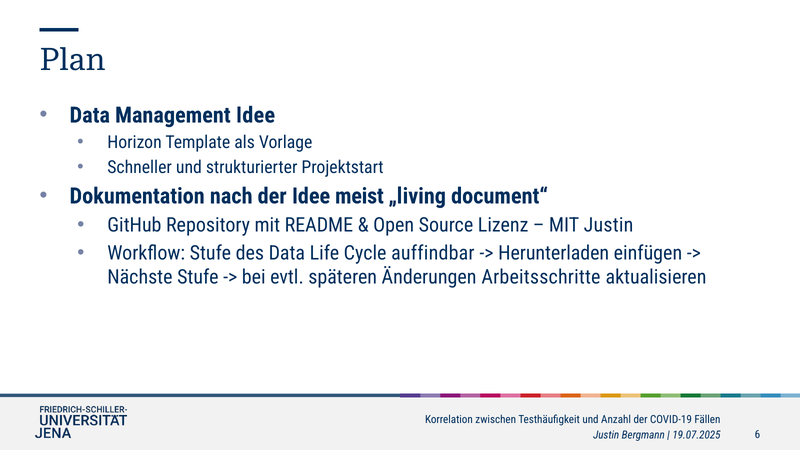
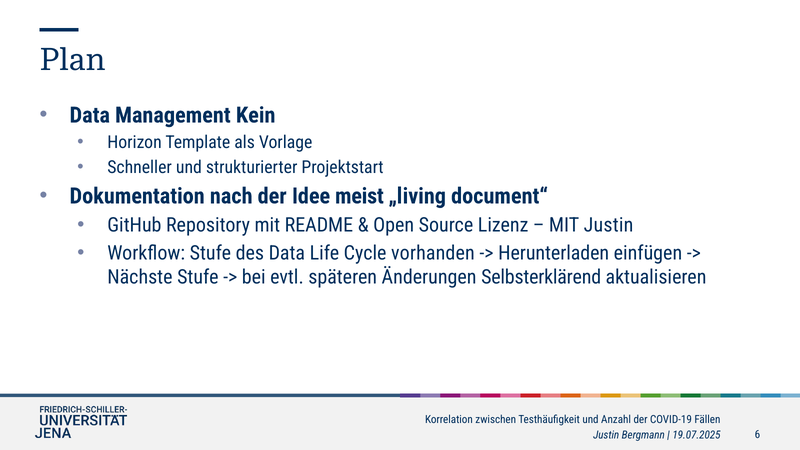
Management Idee: Idee -> Kein (256, 115)
auffindbar: auffindbar -> vorhanden (433, 253)
Arbeitsschritte: Arbeitsschritte -> Selbsterklärend (541, 277)
